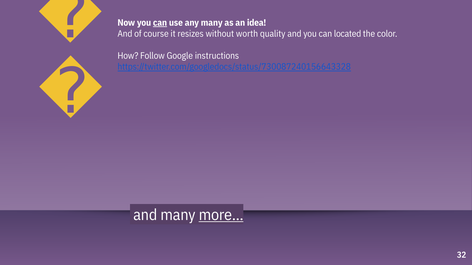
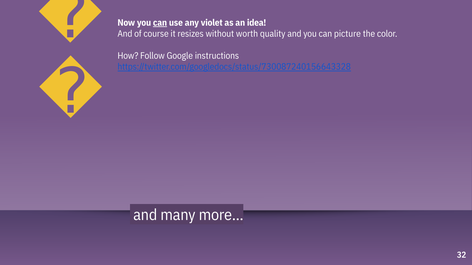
any many: many -> violet (212, 23)
located: located -> picture (347, 34)
more underline: present -> none (221, 215)
